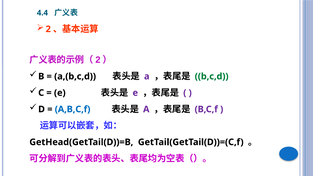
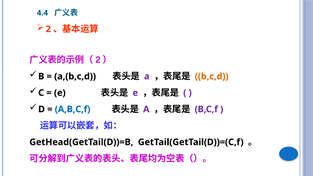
b,c,d colour: green -> orange (212, 76)
